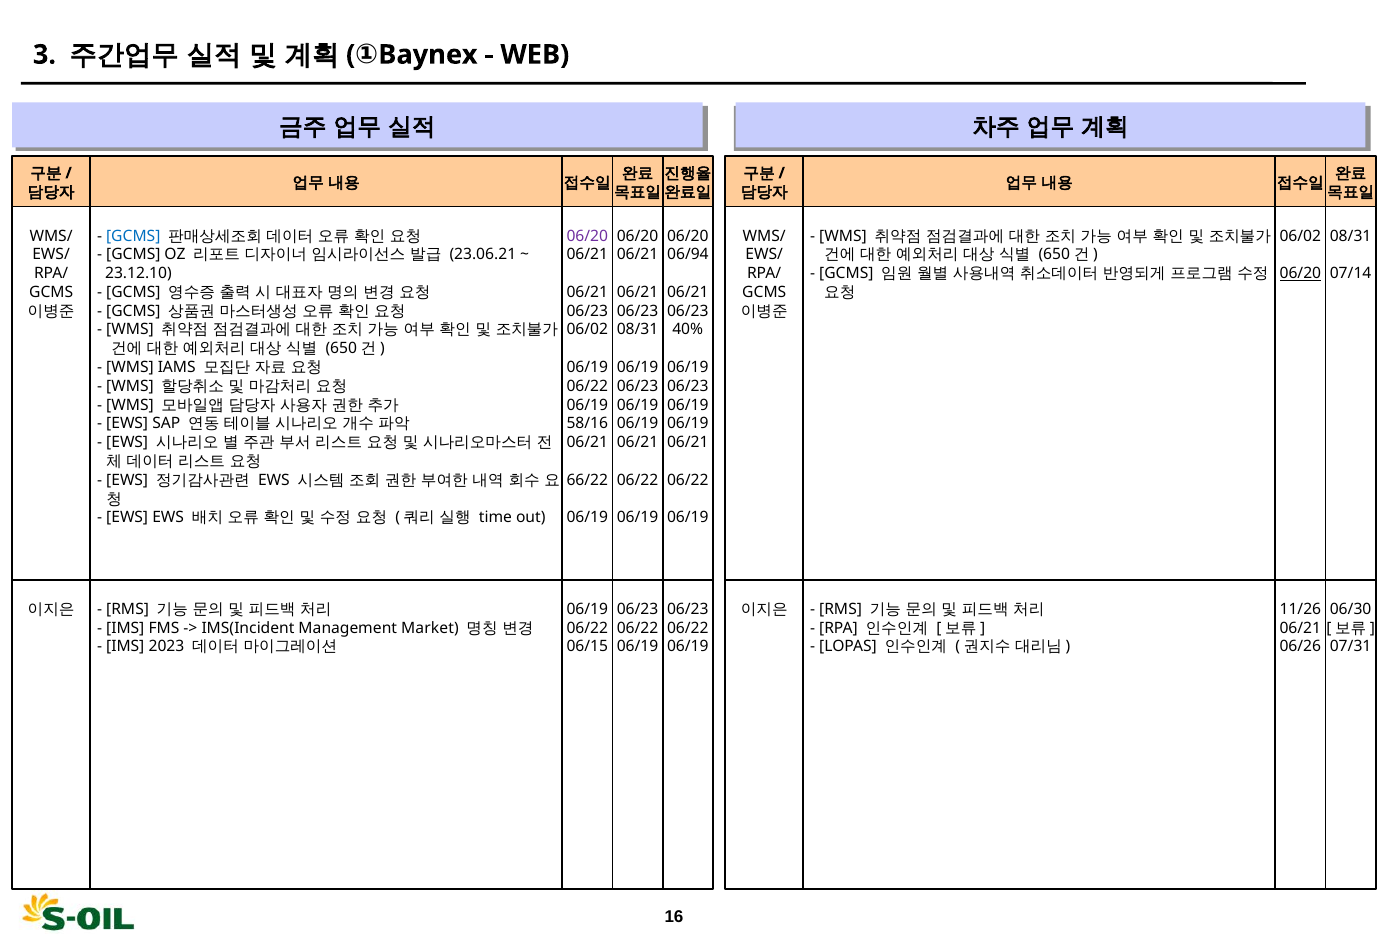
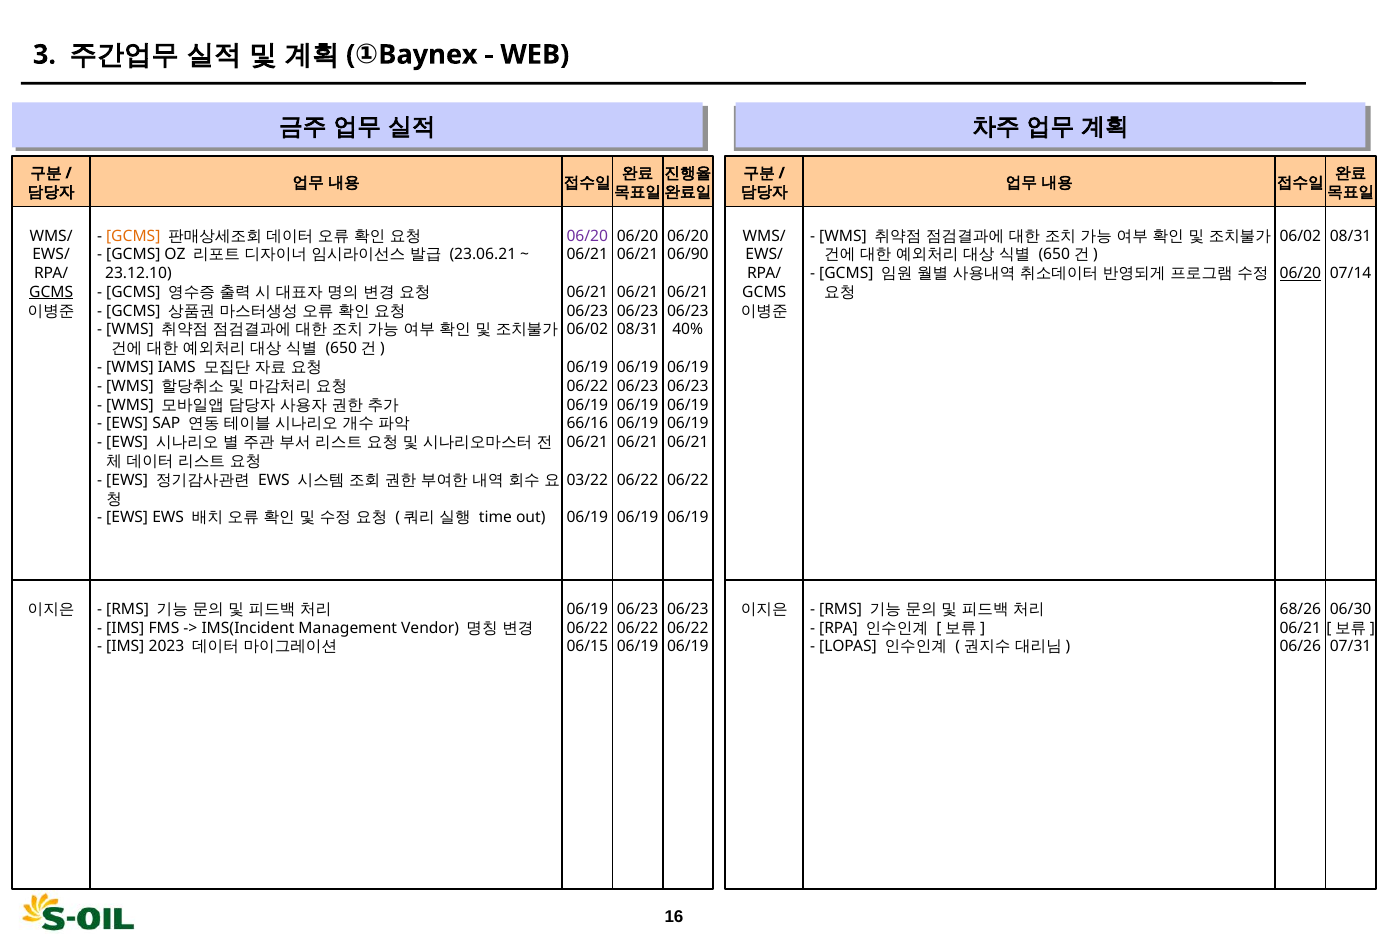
GCMS colour: blue -> orange (133, 236)
06/94: 06/94 -> 06/90 (688, 255)
GCMS underline: none -> present (51, 292)
58/16: 58/16 -> 66/16 (587, 424)
66/22: 66/22 -> 03/22 (587, 480)
11/26: 11/26 -> 68/26 (1300, 609)
Market: Market -> Vendor (430, 628)
